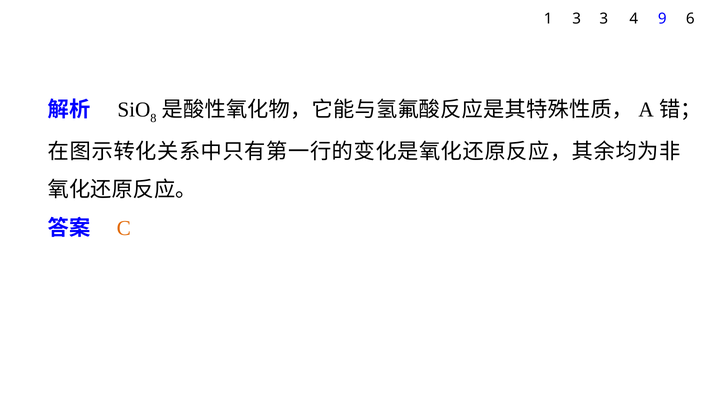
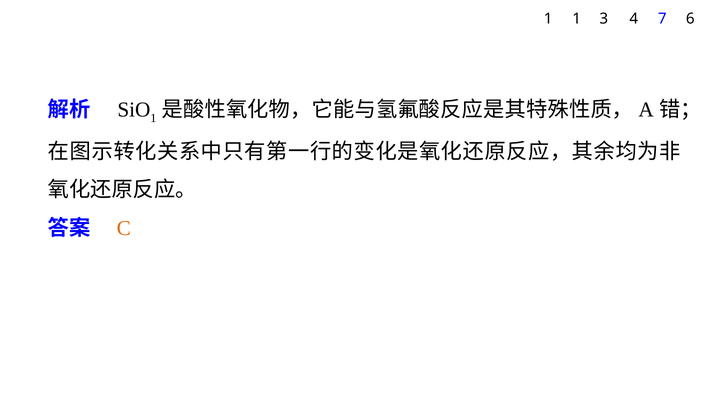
1 3: 3 -> 1 (577, 19)
9: 9 -> 7 (662, 19)
8: 8 -> 1 (153, 118)
